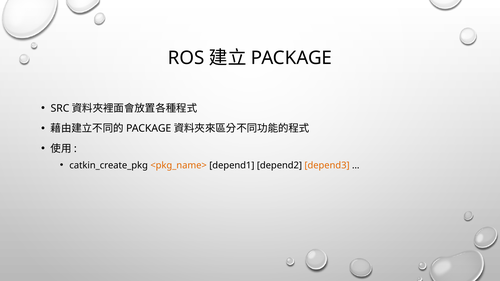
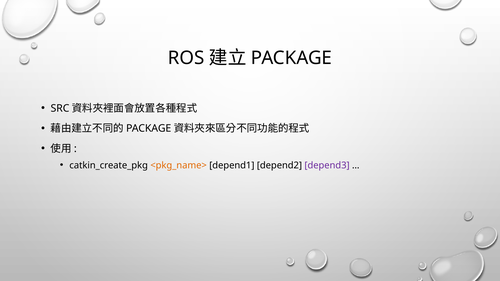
depend3 colour: orange -> purple (327, 165)
